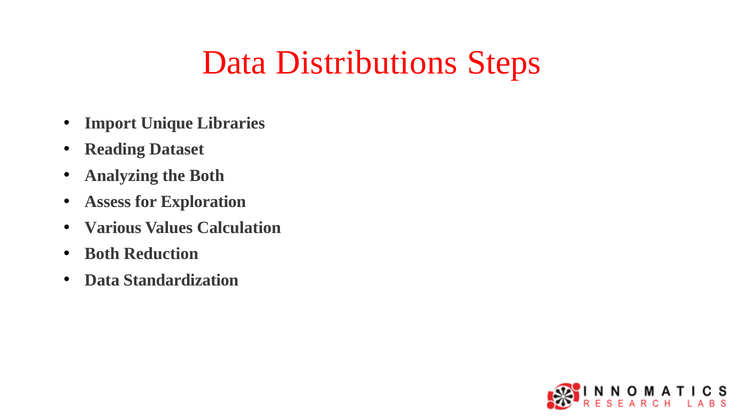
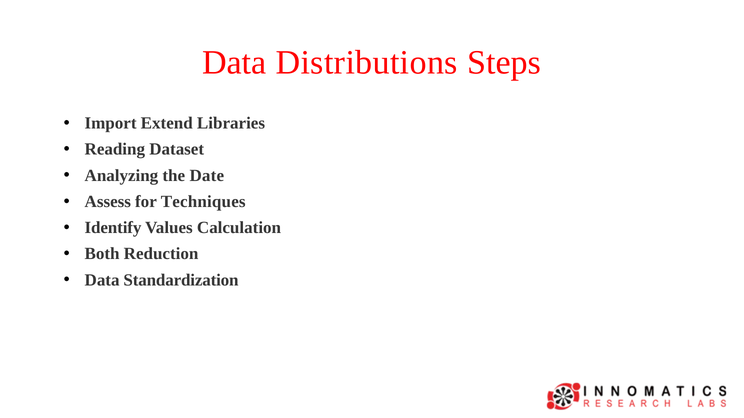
Unique: Unique -> Extend (167, 123)
the Both: Both -> Date (207, 176)
Exploration: Exploration -> Techniques (203, 202)
Various: Various -> Identify (113, 228)
